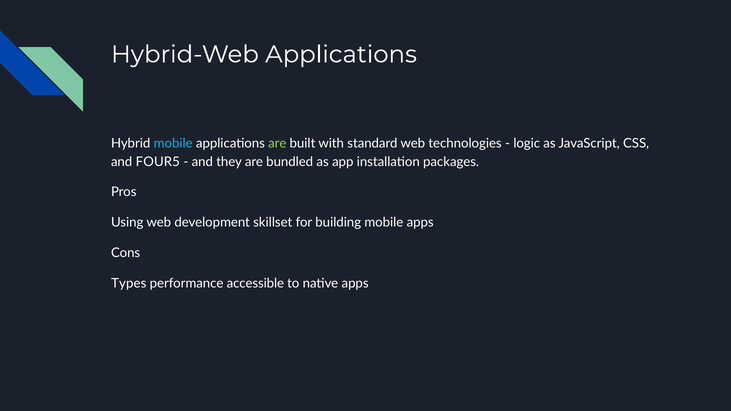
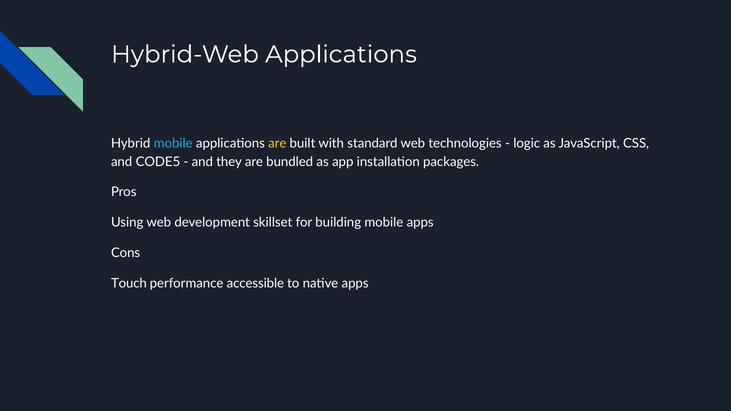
are colour: light green -> yellow (277, 144)
FOUR5: FOUR5 -> CODE5 (158, 162)
Types: Types -> Touch (129, 283)
